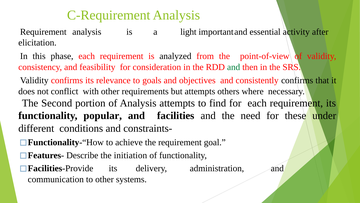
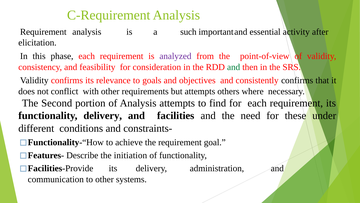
light: light -> such (188, 32)
analyzed colour: black -> purple (175, 56)
functionality popular: popular -> delivery (103, 115)
